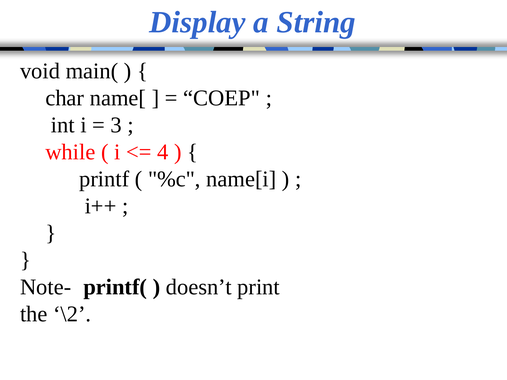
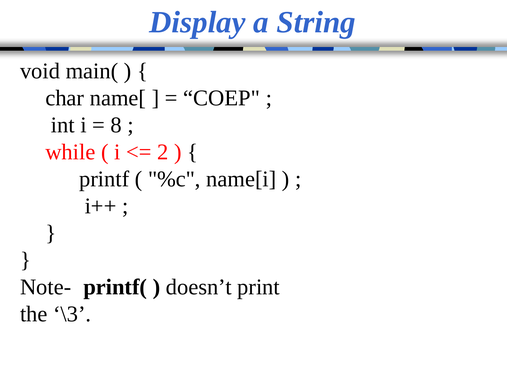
3: 3 -> 8 (116, 125)
4: 4 -> 2 (163, 152)
\2: \2 -> \3 (72, 314)
